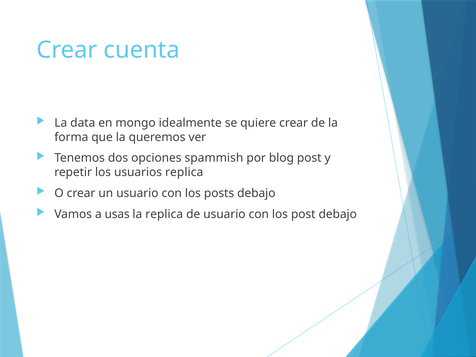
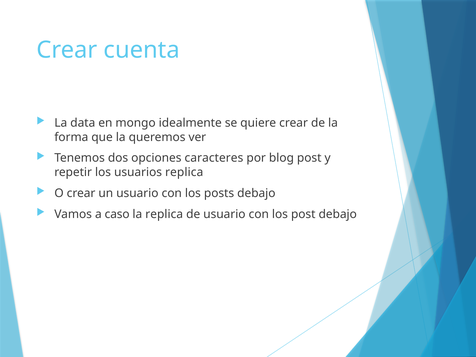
spammish: spammish -> caracteres (214, 158)
usas: usas -> caso (117, 214)
